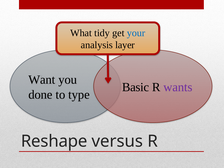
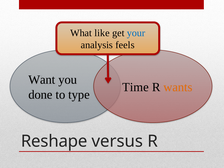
tidy: tidy -> like (102, 33)
layer: layer -> feels (125, 45)
Basic: Basic -> Time (135, 87)
wants colour: purple -> orange (178, 87)
